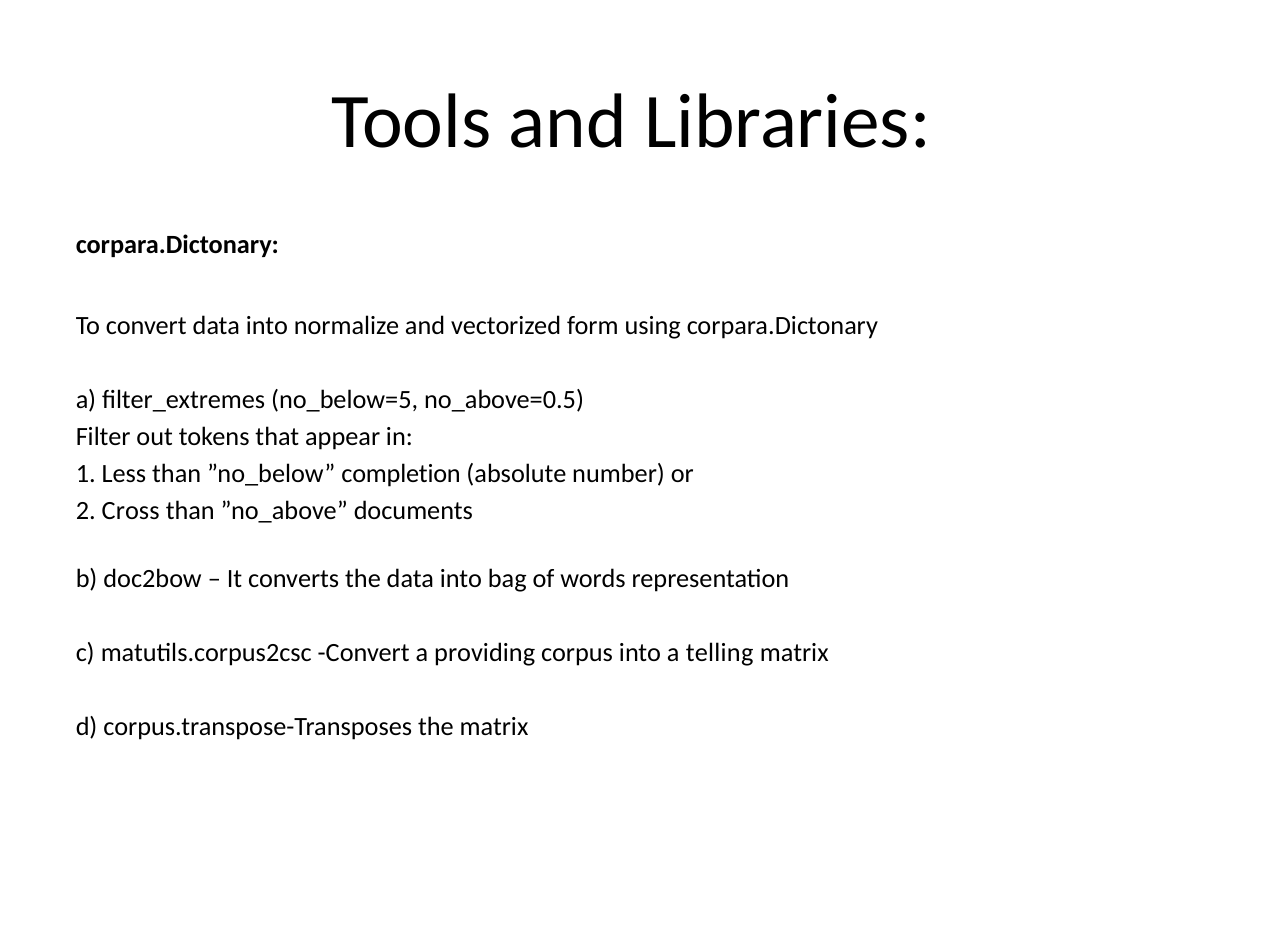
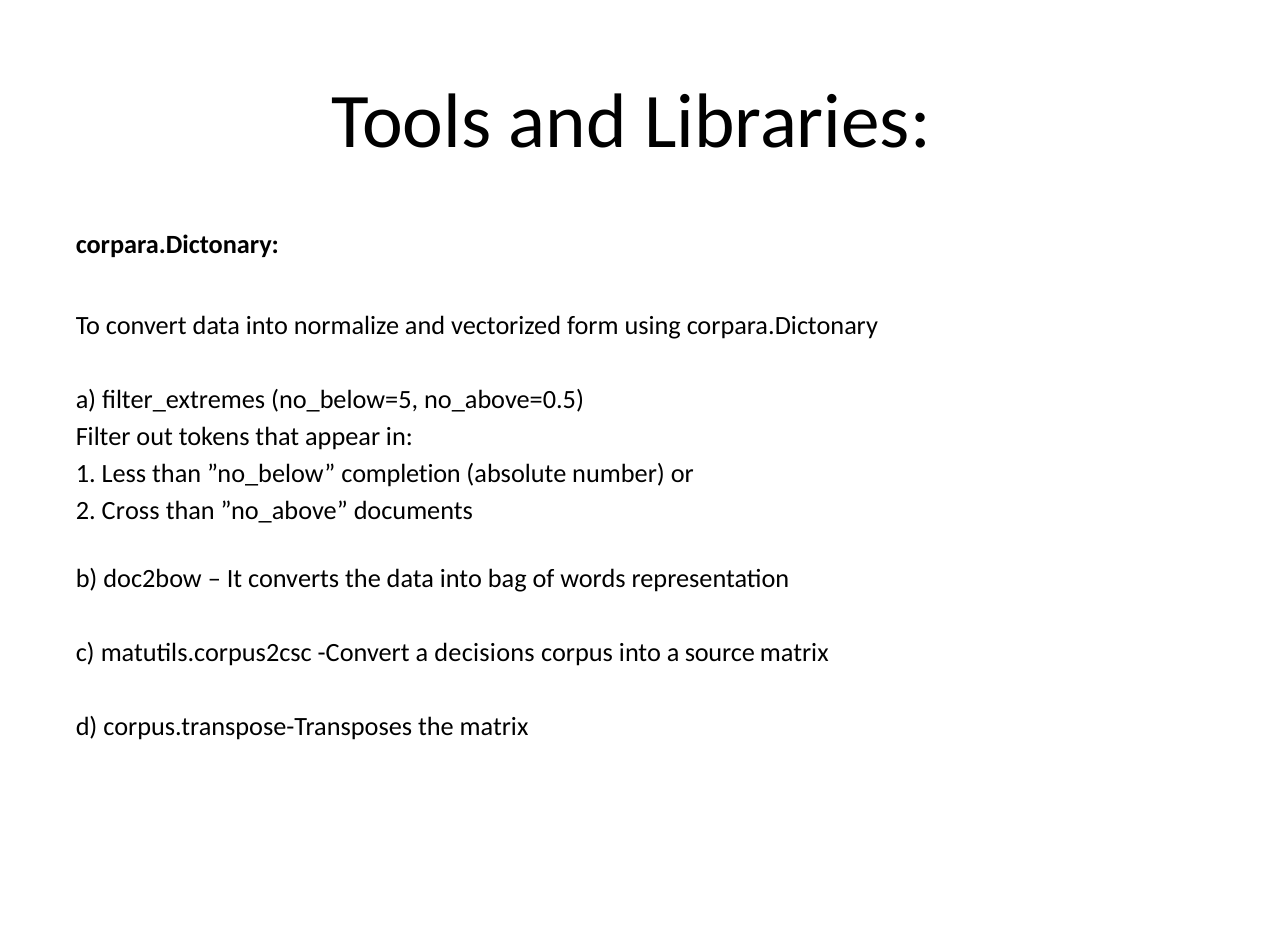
providing: providing -> decisions (485, 652)
telling: telling -> source (720, 652)
